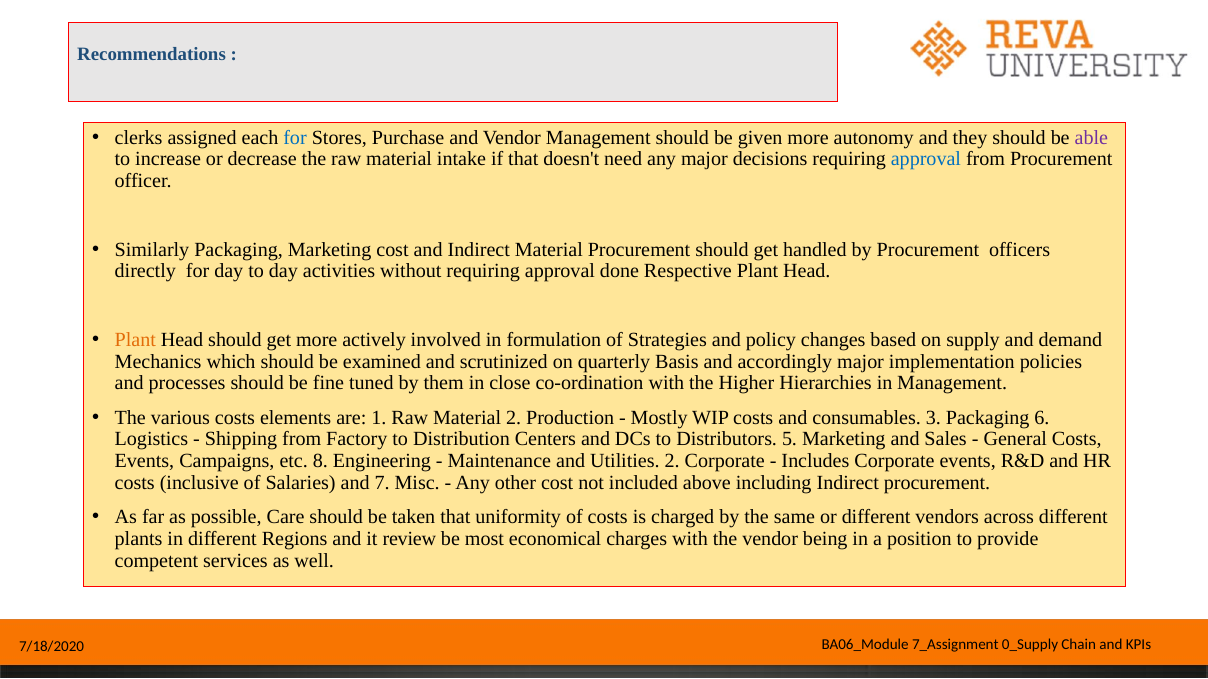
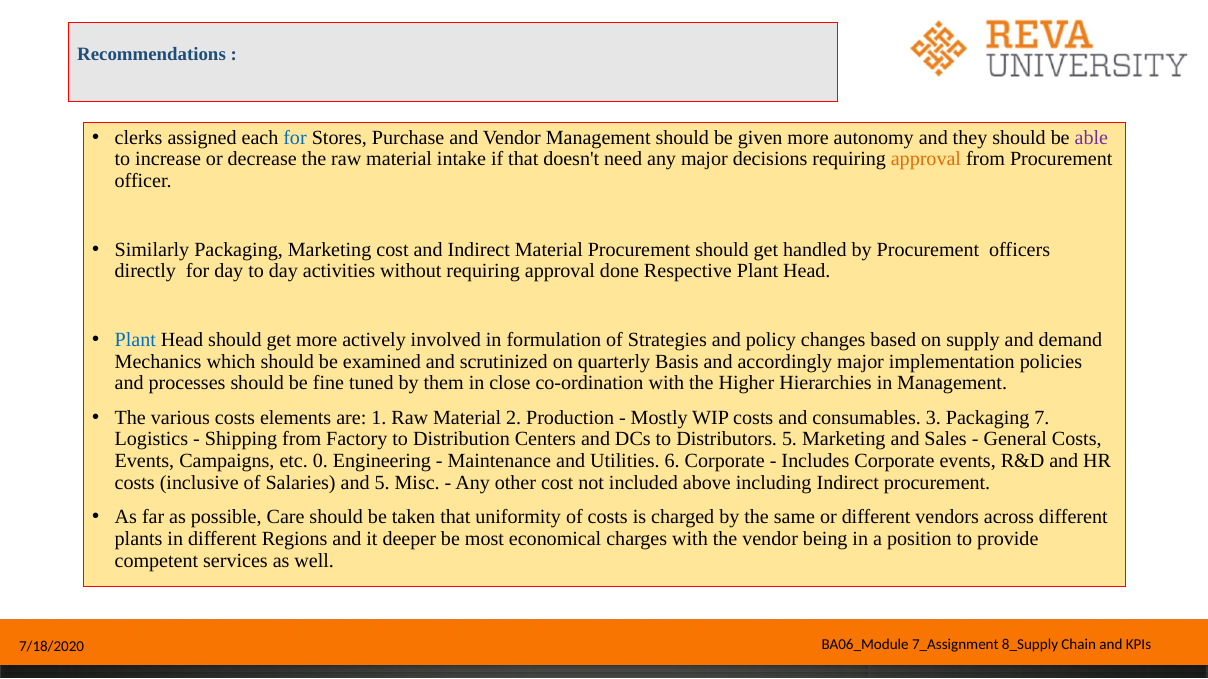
approval colour: blue -> orange (926, 159)
Plant colour: orange -> blue (135, 340)
6: 6 -> 7 (1042, 418)
8: 8 -> 0 (320, 461)
Utilities 2: 2 -> 6 (672, 461)
and 7: 7 -> 5 (382, 483)
review: review -> deeper (409, 539)
0_Supply: 0_Supply -> 8_Supply (1030, 645)
